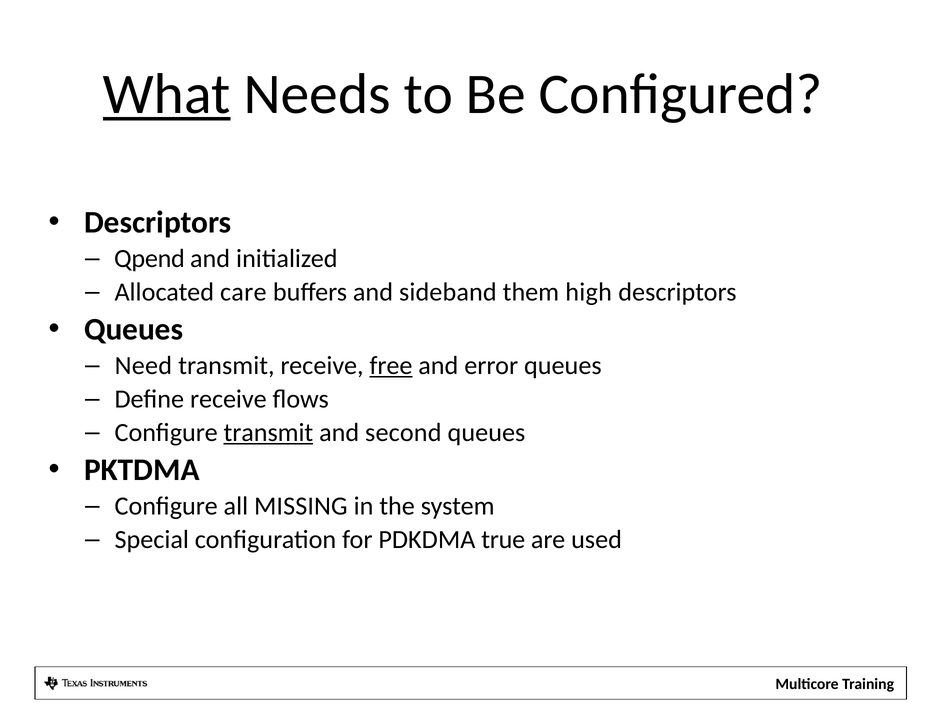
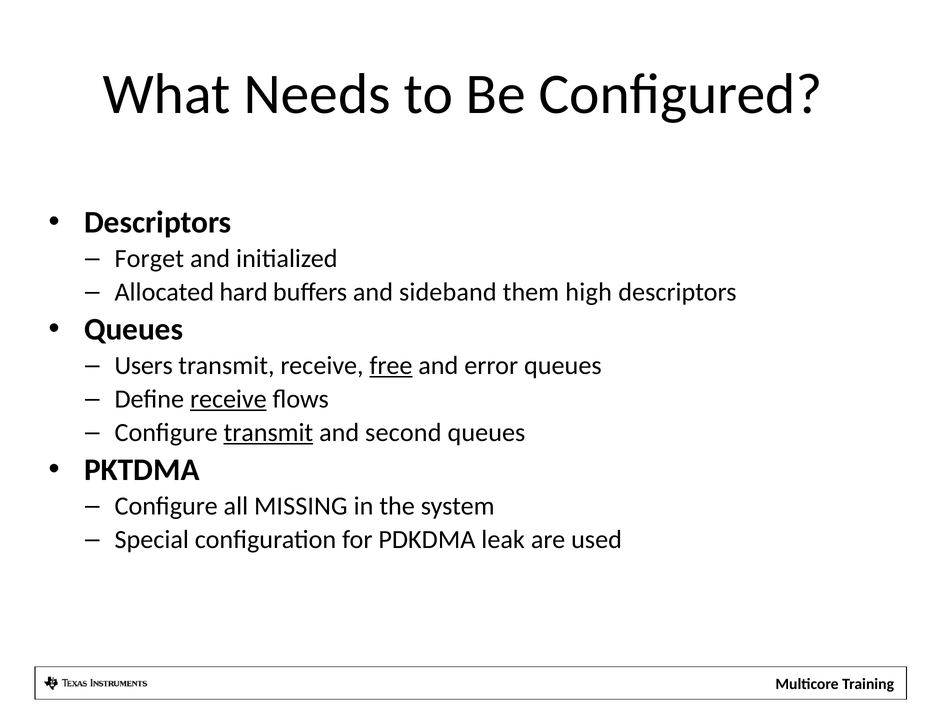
What underline: present -> none (167, 94)
Qpend: Qpend -> Forget (149, 259)
care: care -> hard (244, 292)
Need: Need -> Users (144, 366)
receive underline: none -> present (228, 399)
true: true -> leak (503, 540)
